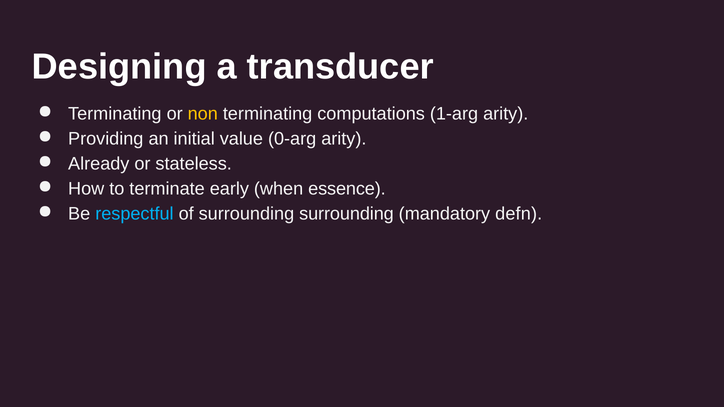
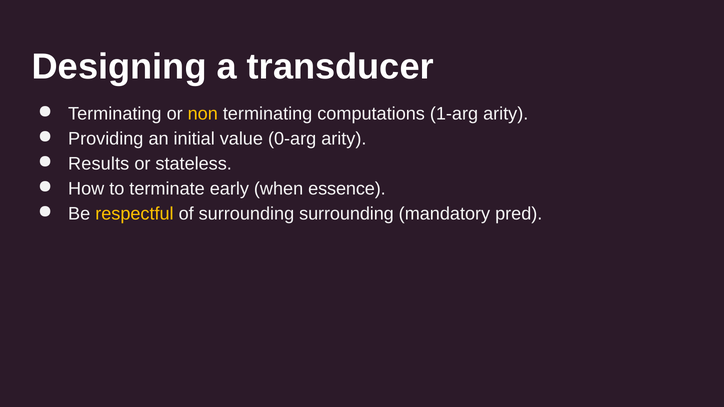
Already: Already -> Results (99, 164)
respectful colour: light blue -> yellow (134, 214)
defn: defn -> pred (519, 214)
